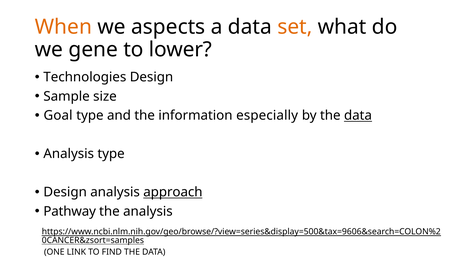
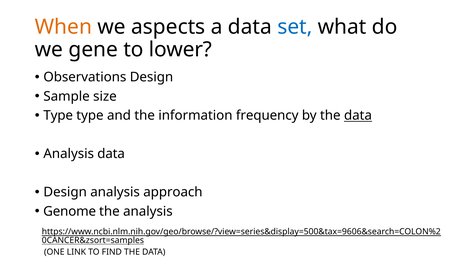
set colour: orange -> blue (295, 27)
Technologies: Technologies -> Observations (85, 77)
Goal: Goal -> Type (58, 116)
especially: especially -> frequency (267, 116)
Analysis type: type -> data (111, 154)
approach underline: present -> none (173, 192)
Pathway: Pathway -> Genome (70, 211)
